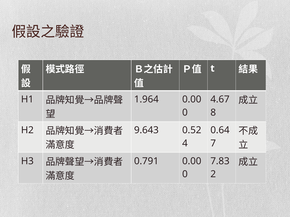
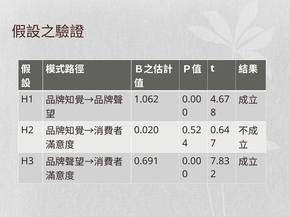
1.964: 1.964 -> 1.062 (146, 99)
9.643: 9.643 -> 0.020 (146, 130)
0.791: 0.791 -> 0.691 (146, 161)
